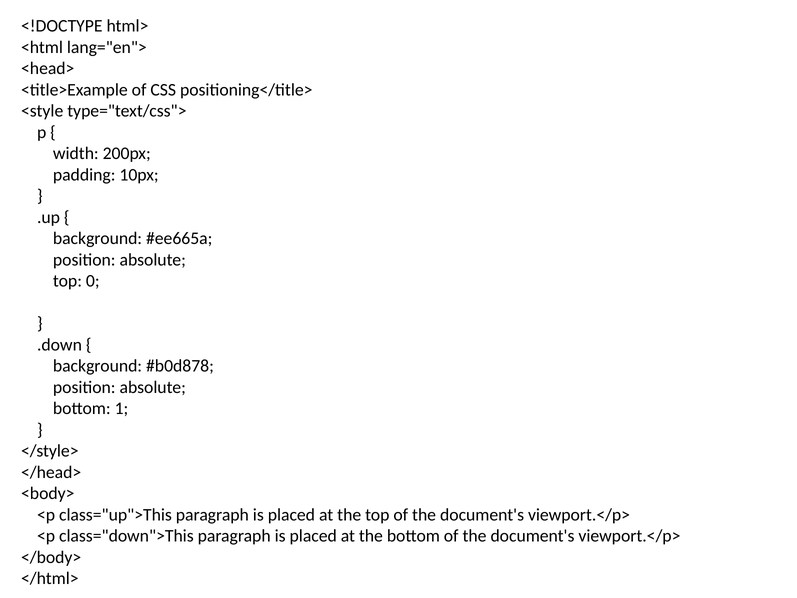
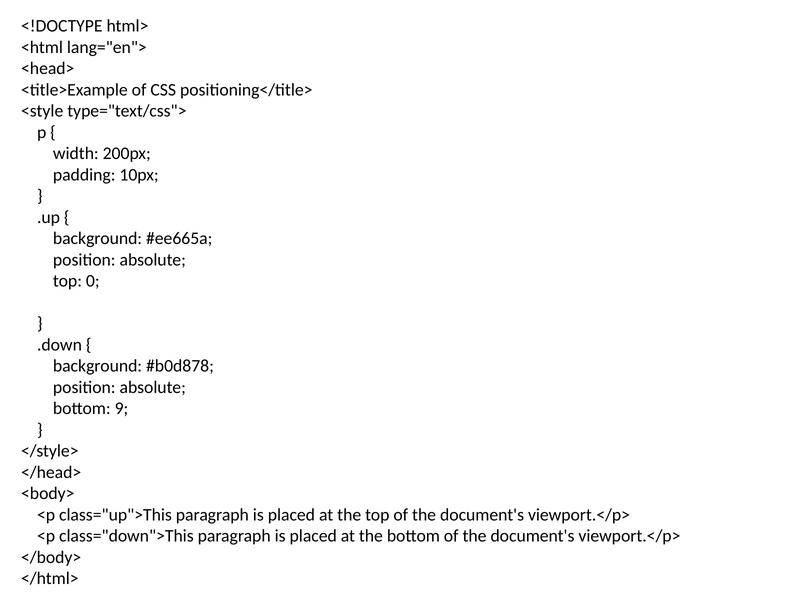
1: 1 -> 9 (121, 408)
